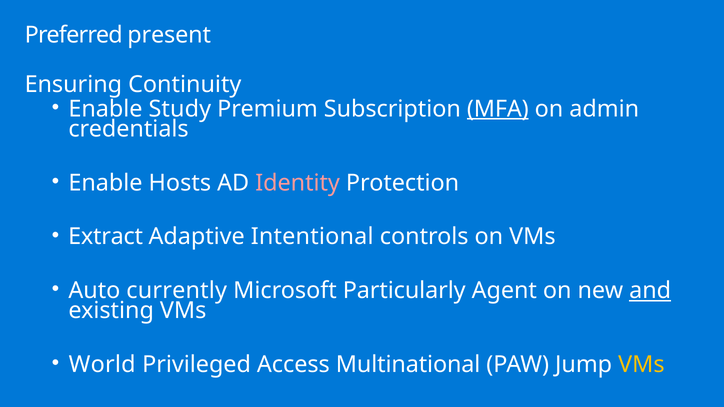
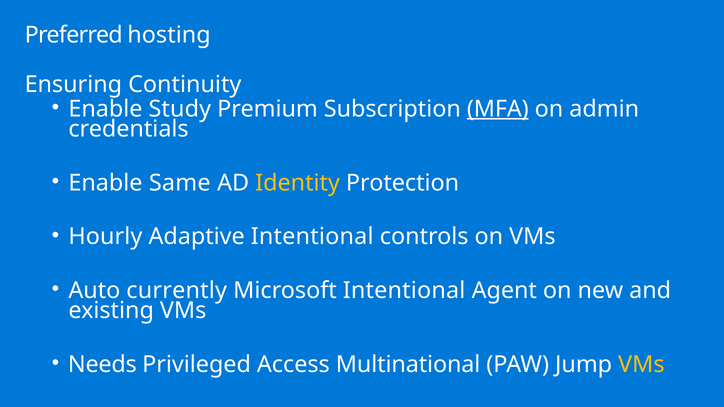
present: present -> hosting (169, 35)
Hosts: Hosts -> Same (180, 183)
Identity colour: pink -> yellow (298, 183)
Extract: Extract -> Hourly (105, 237)
Microsoft Particularly: Particularly -> Intentional (404, 291)
and underline: present -> none (650, 291)
World: World -> Needs (102, 365)
